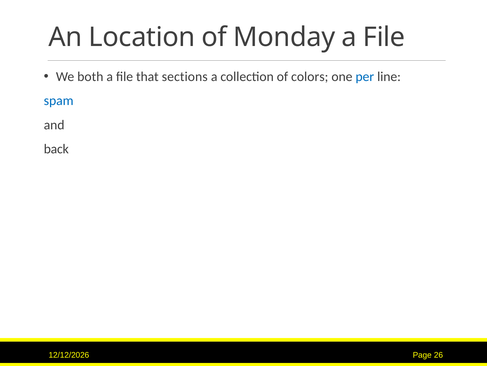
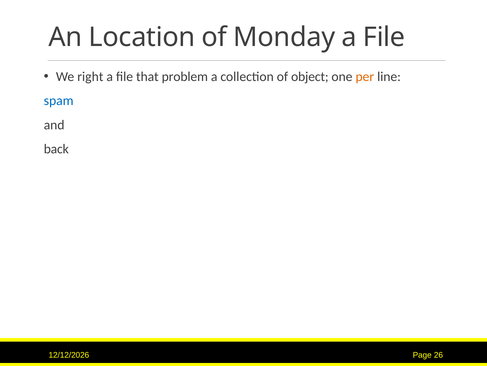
both: both -> right (90, 77)
sections: sections -> problem (185, 77)
colors: colors -> object (310, 77)
per colour: blue -> orange (365, 77)
